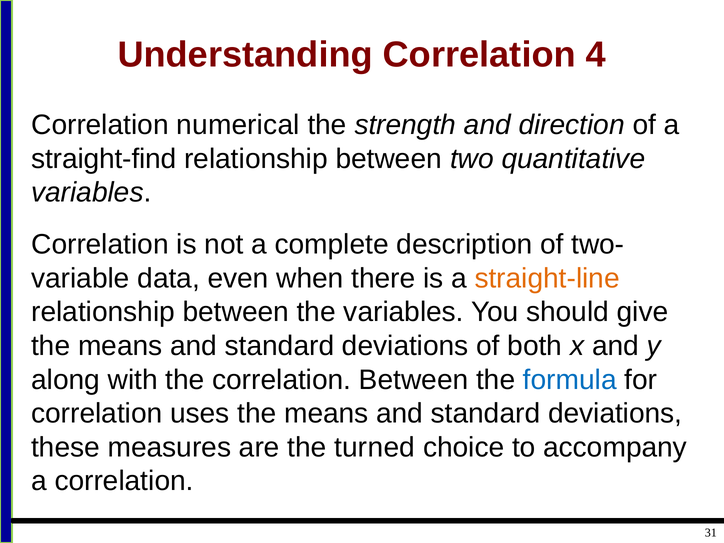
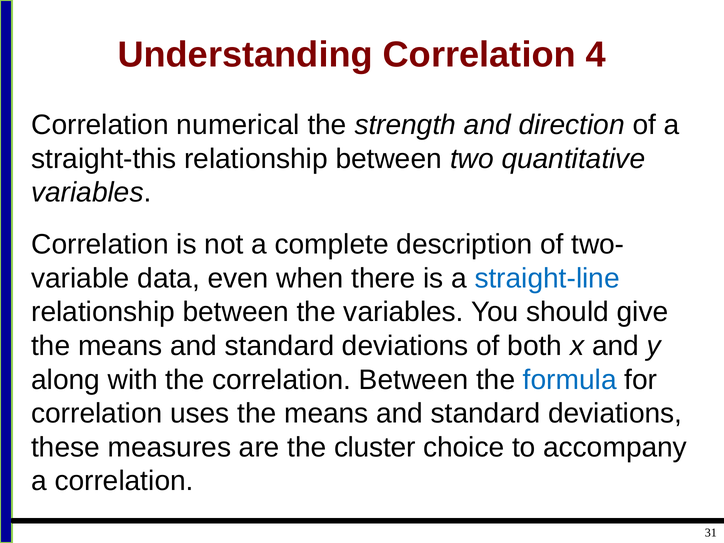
straight-find: straight-find -> straight-this (104, 159)
straight-line colour: orange -> blue (547, 278)
turned: turned -> cluster (375, 447)
